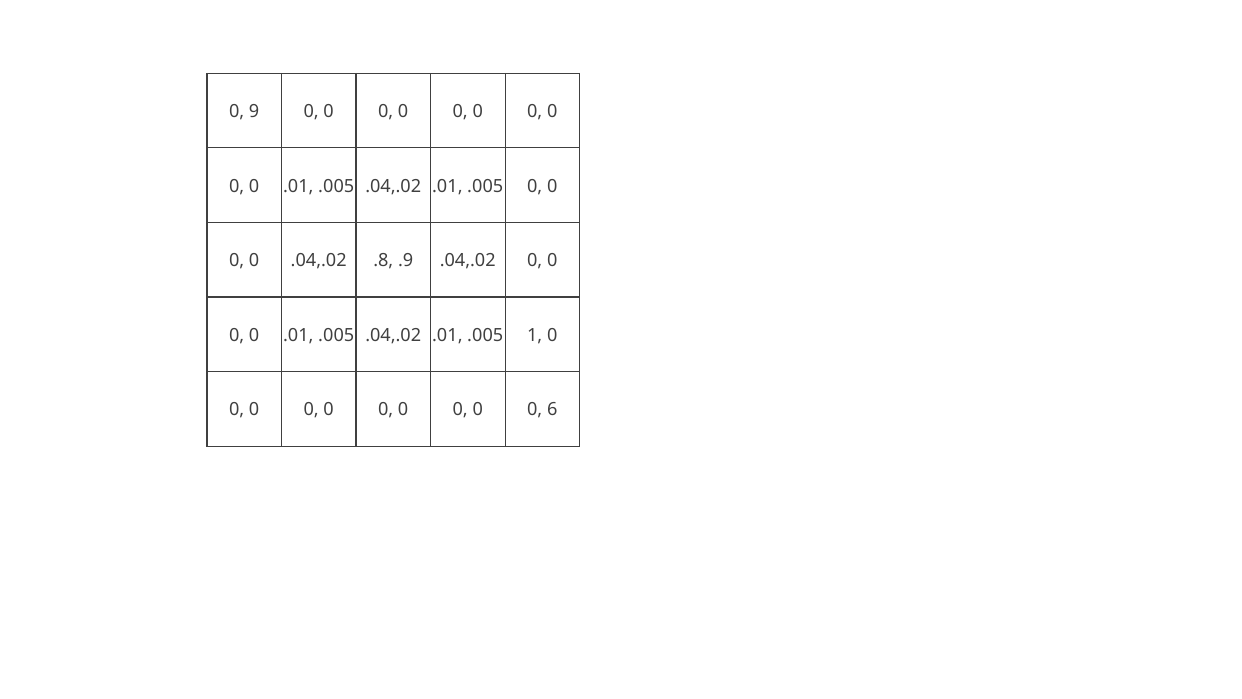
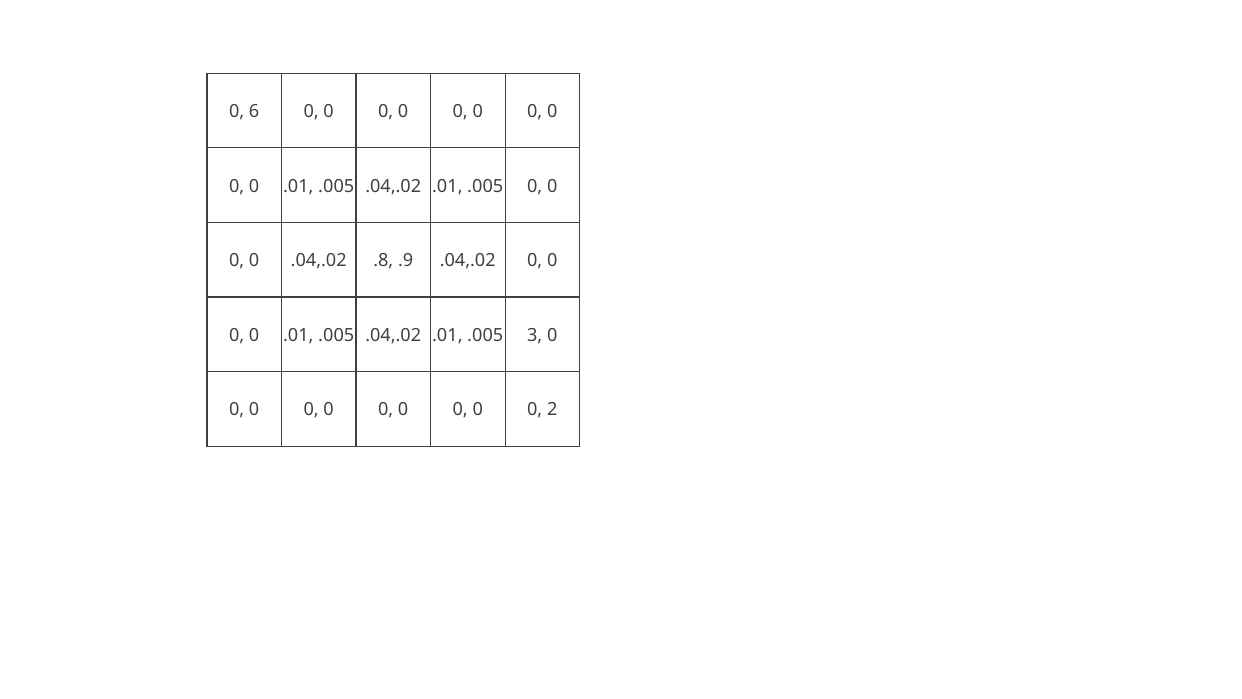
9: 9 -> 6 (254, 112)
1: 1 -> 3 (535, 335)
6: 6 -> 2 (552, 410)
